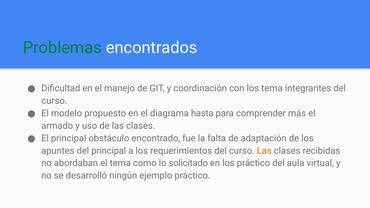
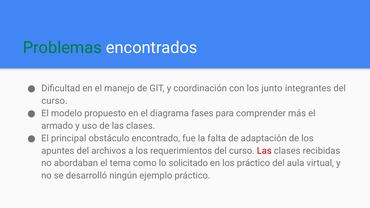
los tema: tema -> junto (272, 88)
hasta: hasta -> fases (202, 113)
del principal: principal -> archivos (109, 151)
Las colour: orange -> red (264, 151)
